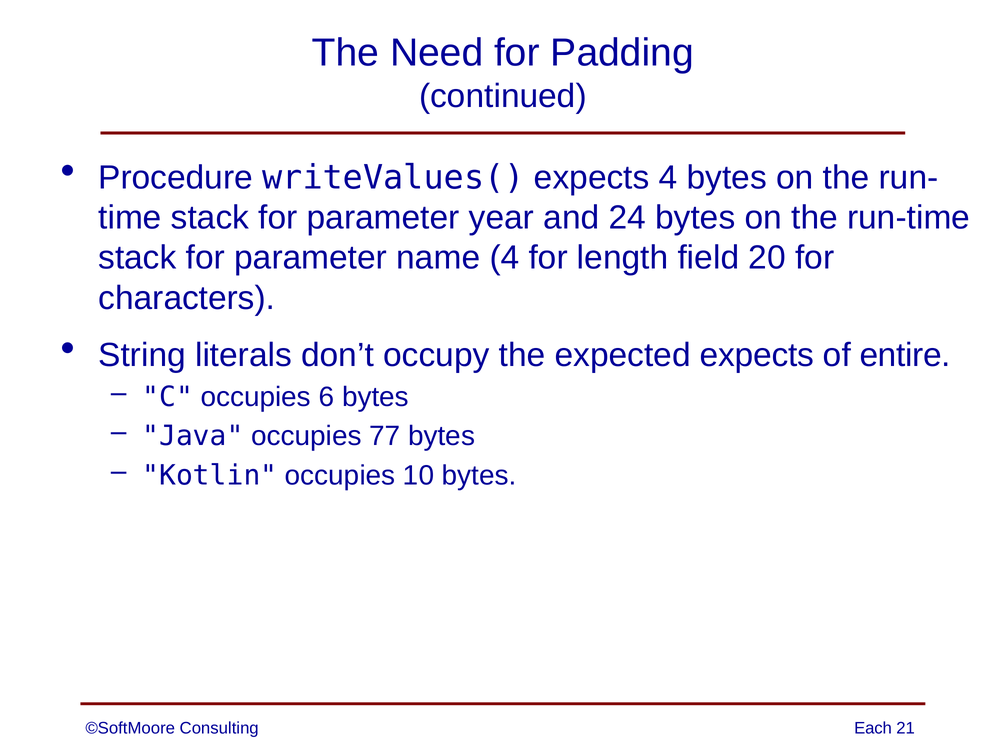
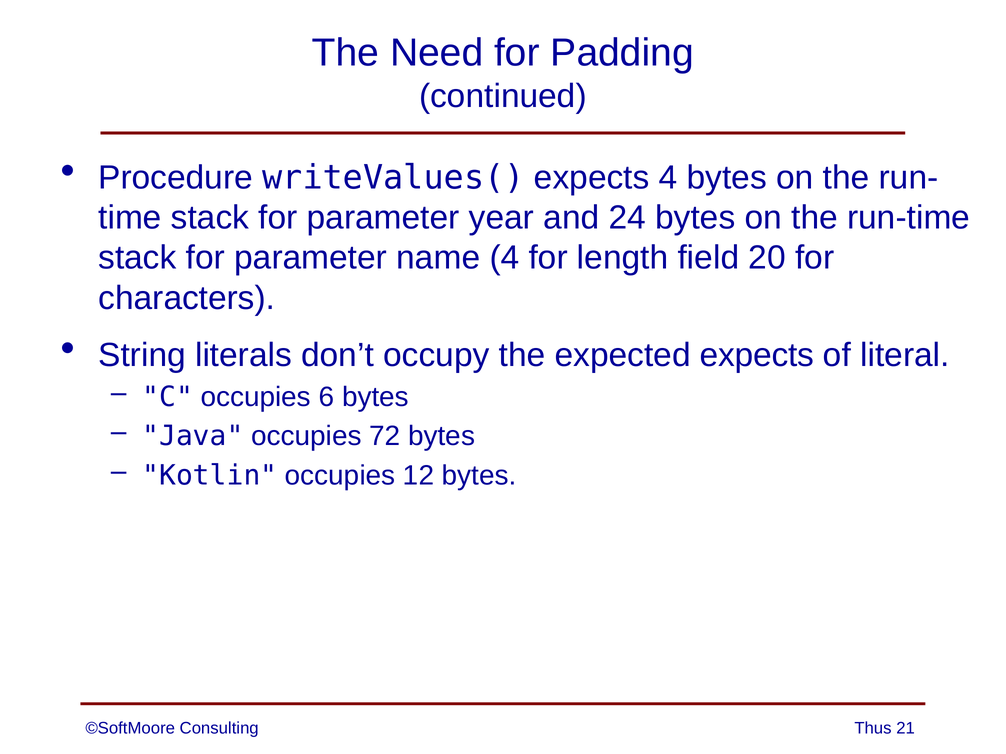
entire: entire -> literal (905, 355)
77: 77 -> 72 (385, 437)
10: 10 -> 12 (419, 476)
Each: Each -> Thus (873, 729)
